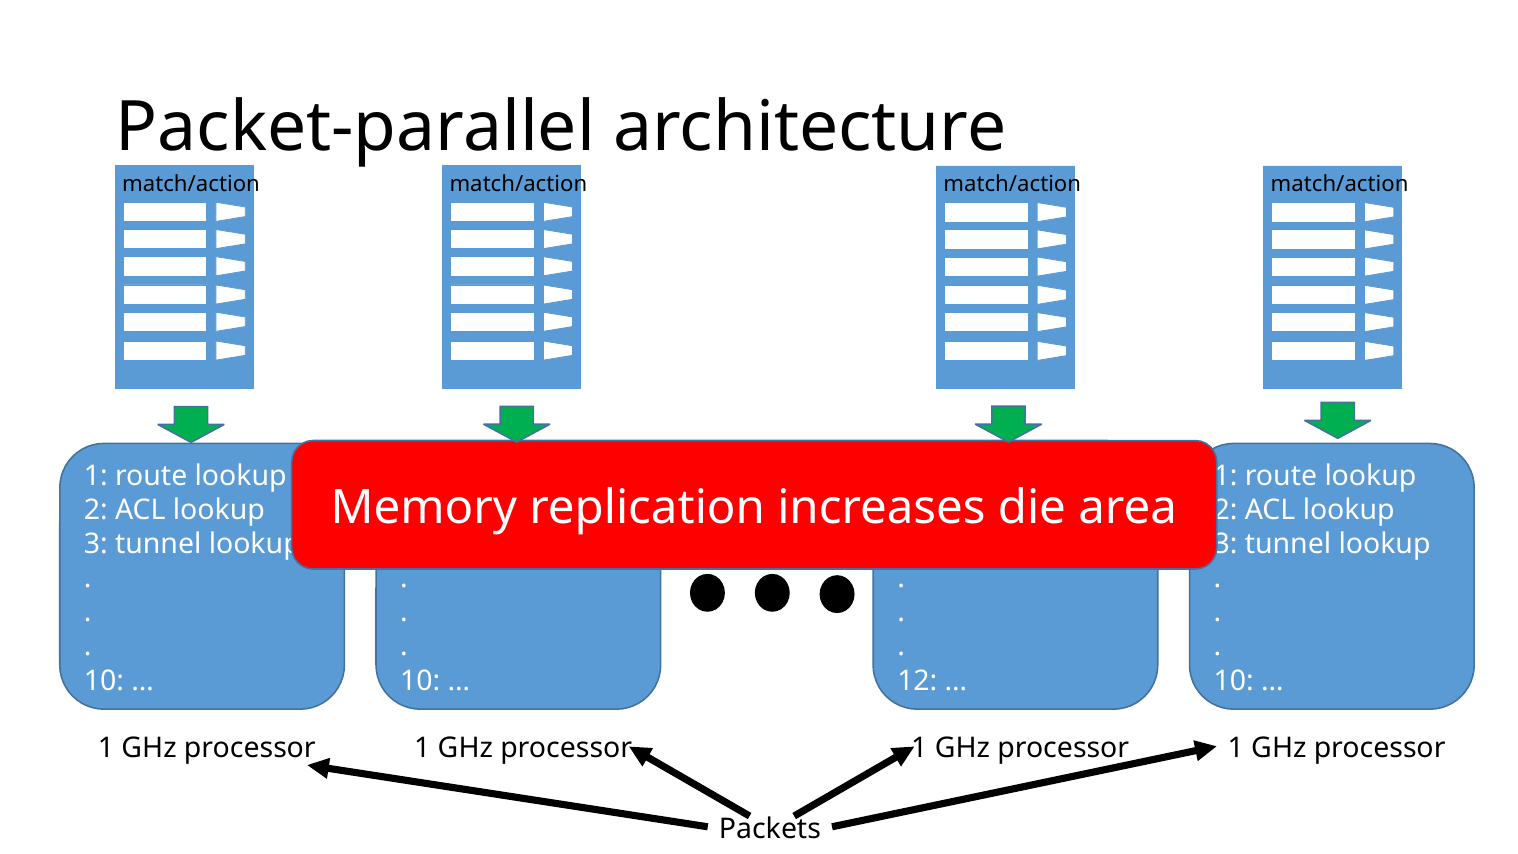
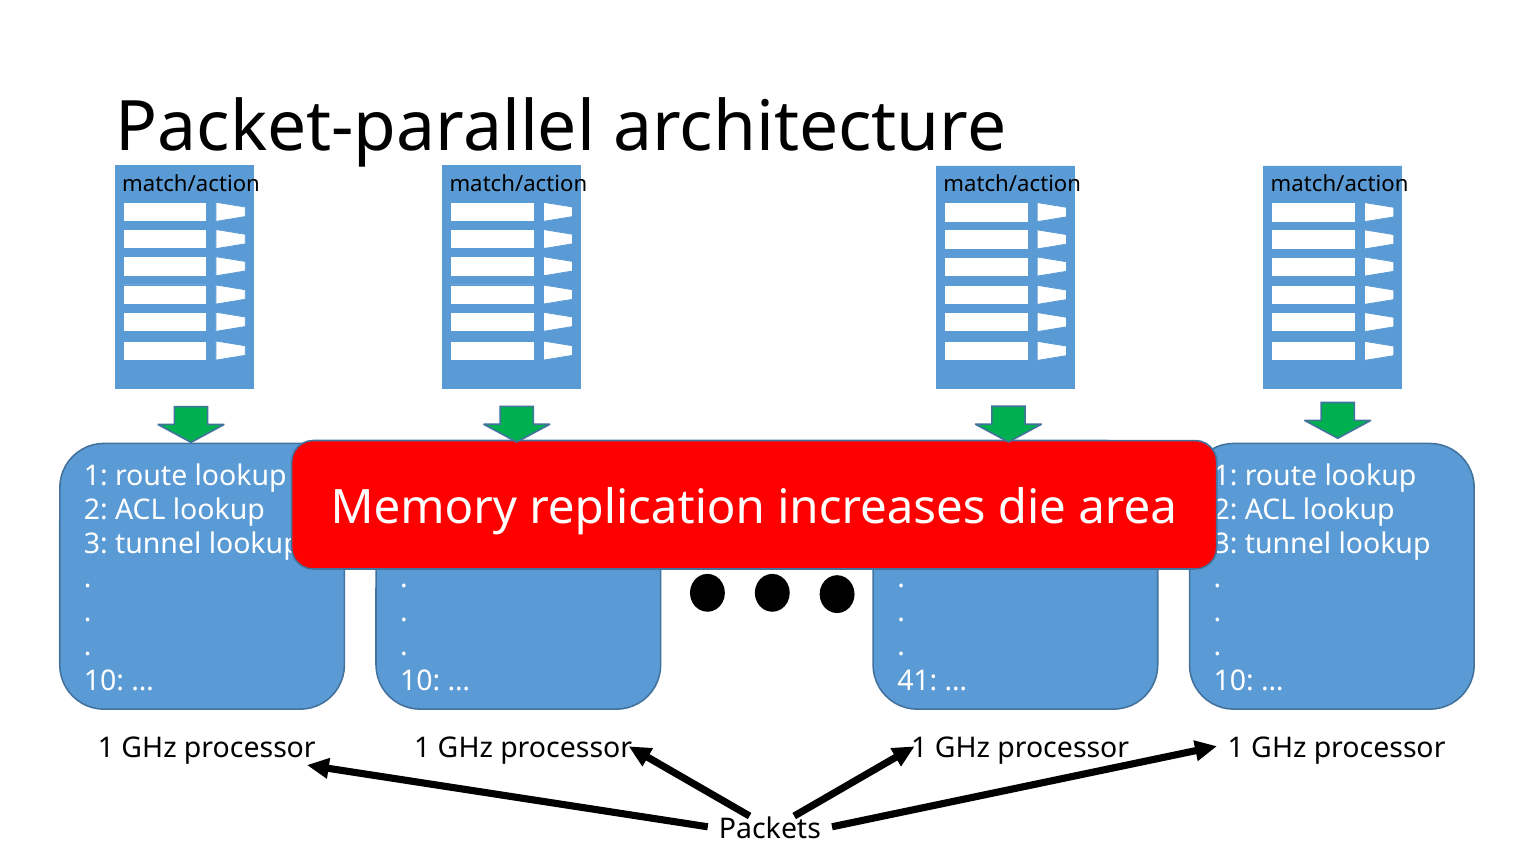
12: 12 -> 41 (917, 681)
